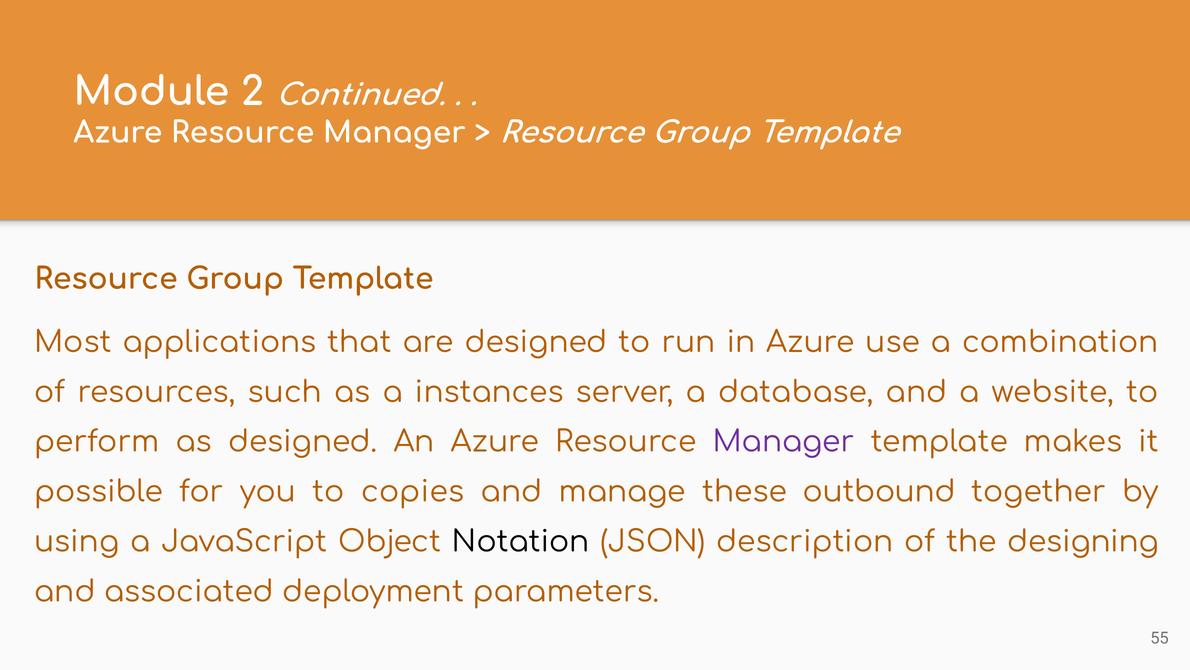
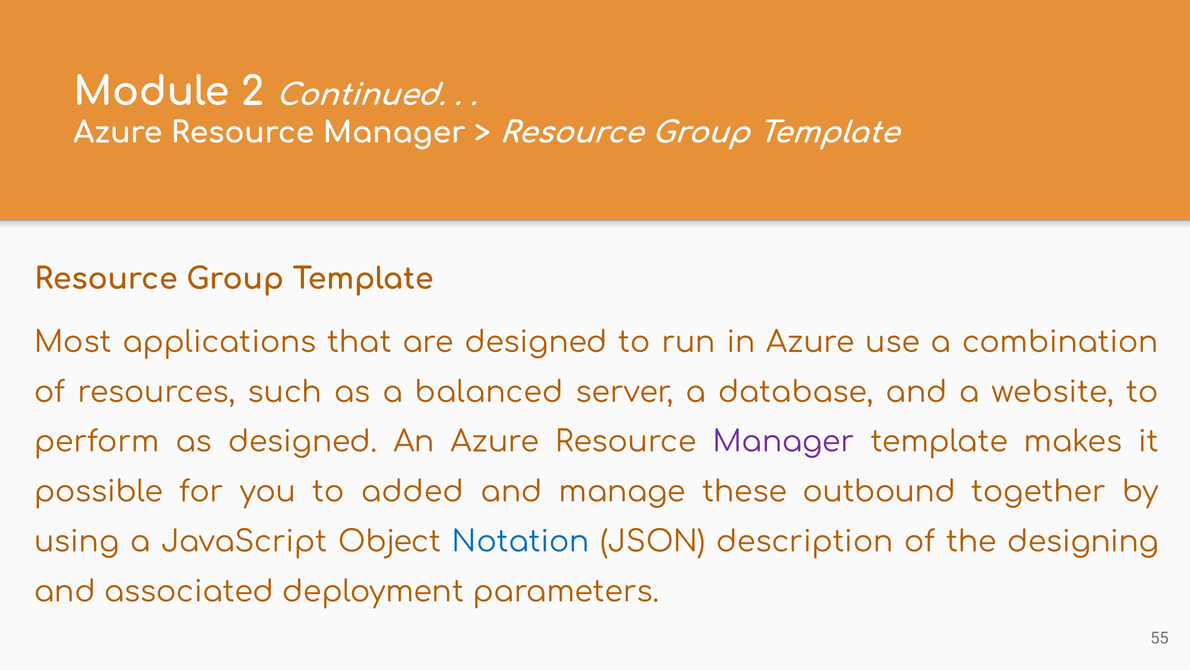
instances: instances -> balanced (489, 392)
copies: copies -> added (413, 492)
Notation colour: black -> blue (521, 542)
